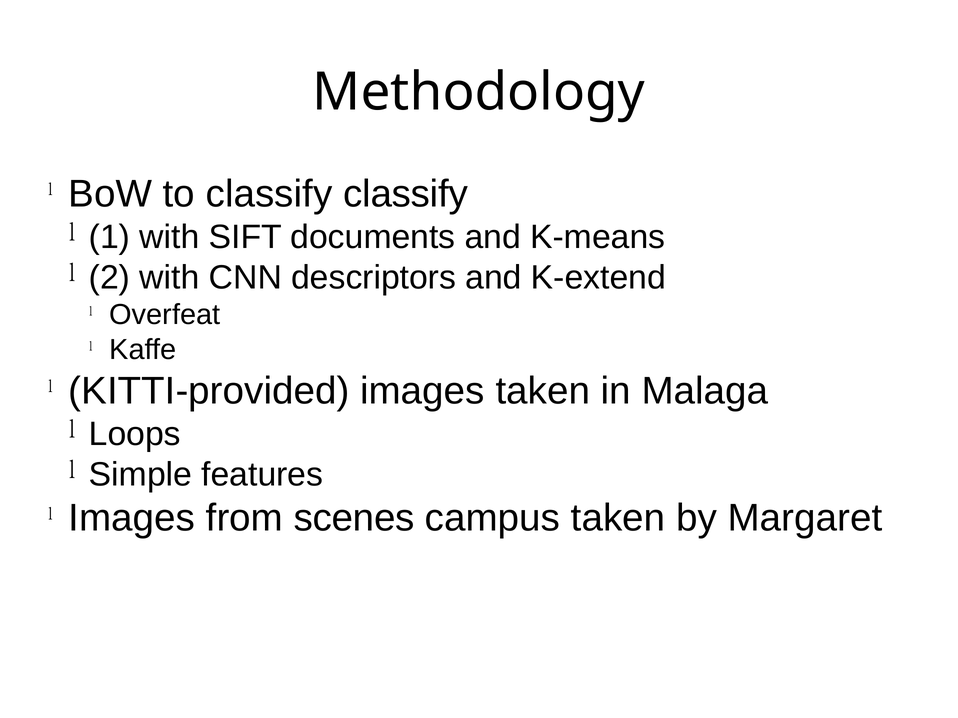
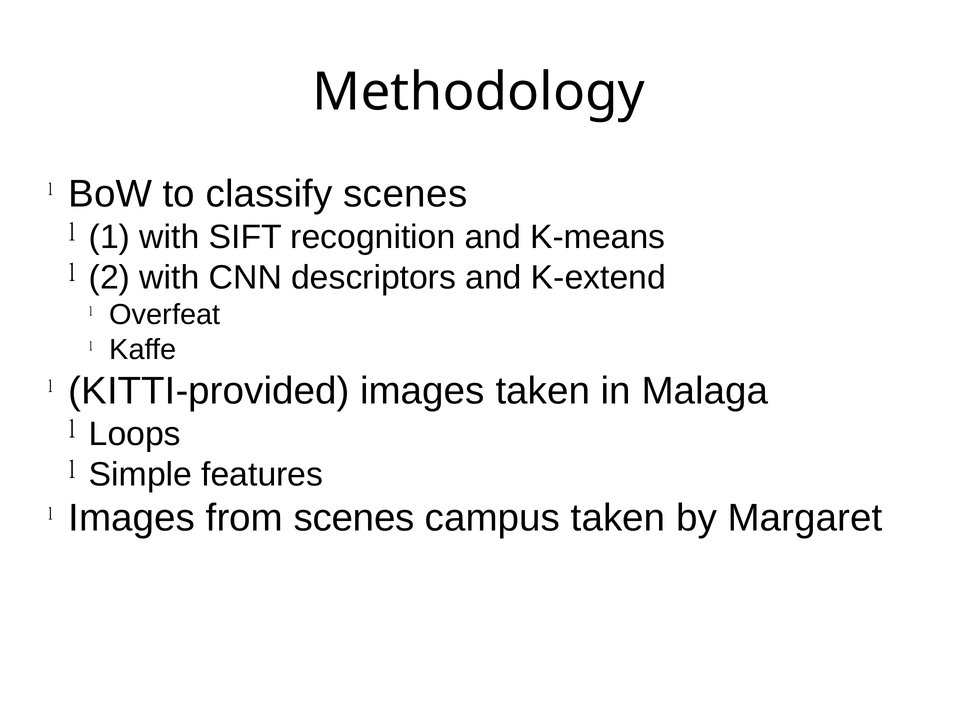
classify classify: classify -> scenes (405, 194)
documents: documents -> recognition (373, 237)
